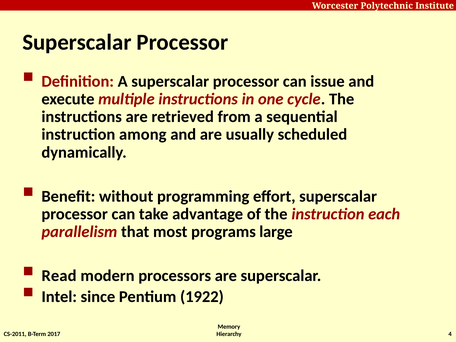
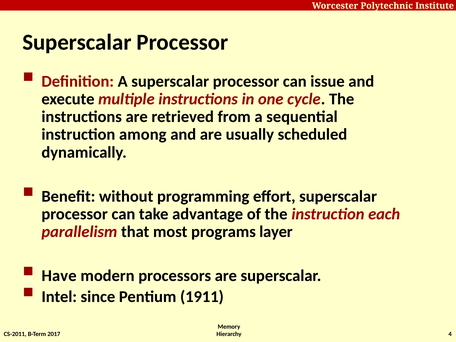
large: large -> layer (276, 232)
Read: Read -> Have (59, 276)
1922: 1922 -> 1911 (202, 297)
